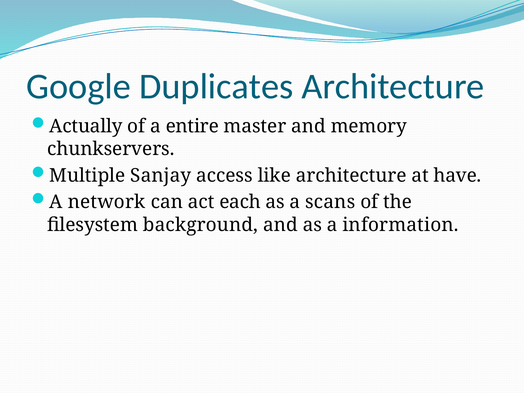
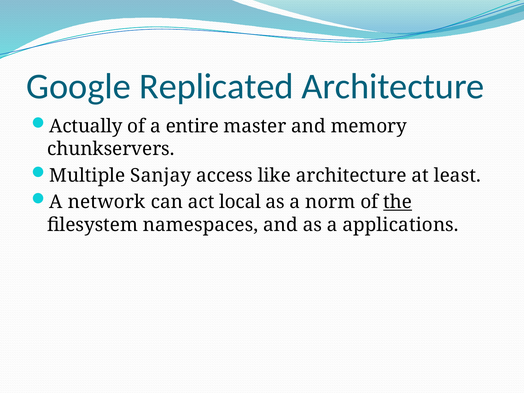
Duplicates: Duplicates -> Replicated (216, 87)
have: have -> least (457, 175)
each: each -> local (240, 202)
scans: scans -> norm (330, 202)
the underline: none -> present (398, 202)
background: background -> namespaces (201, 225)
information: information -> applications (401, 225)
